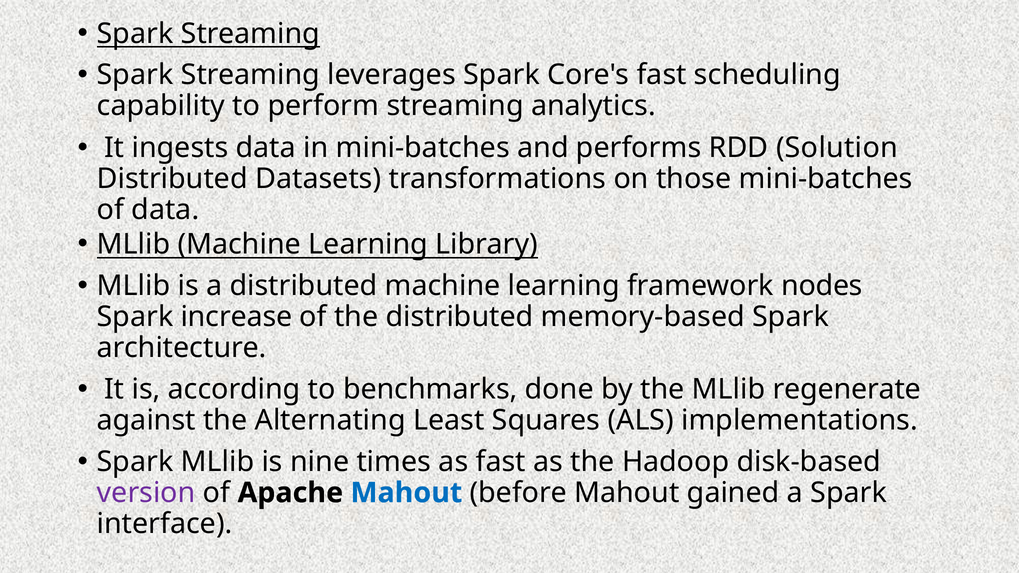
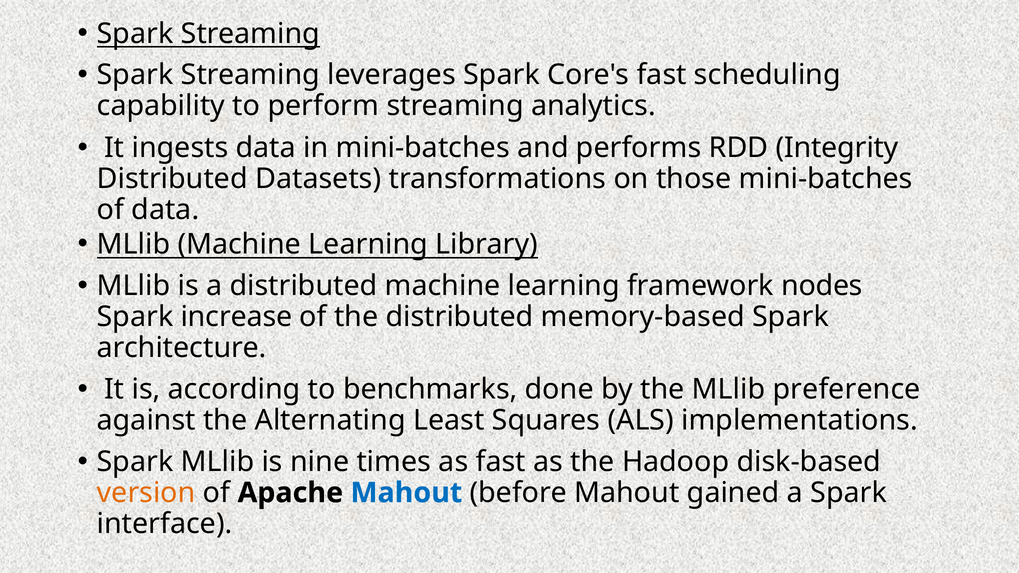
Solution: Solution -> Integrity (837, 148)
regenerate: regenerate -> preference (847, 389)
version colour: purple -> orange (146, 493)
